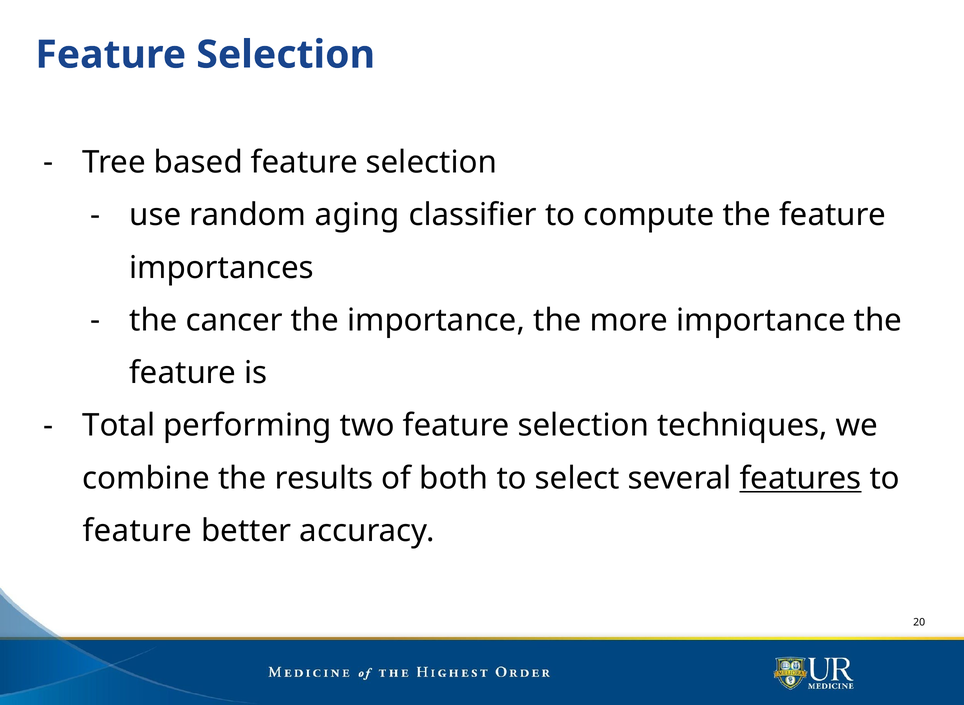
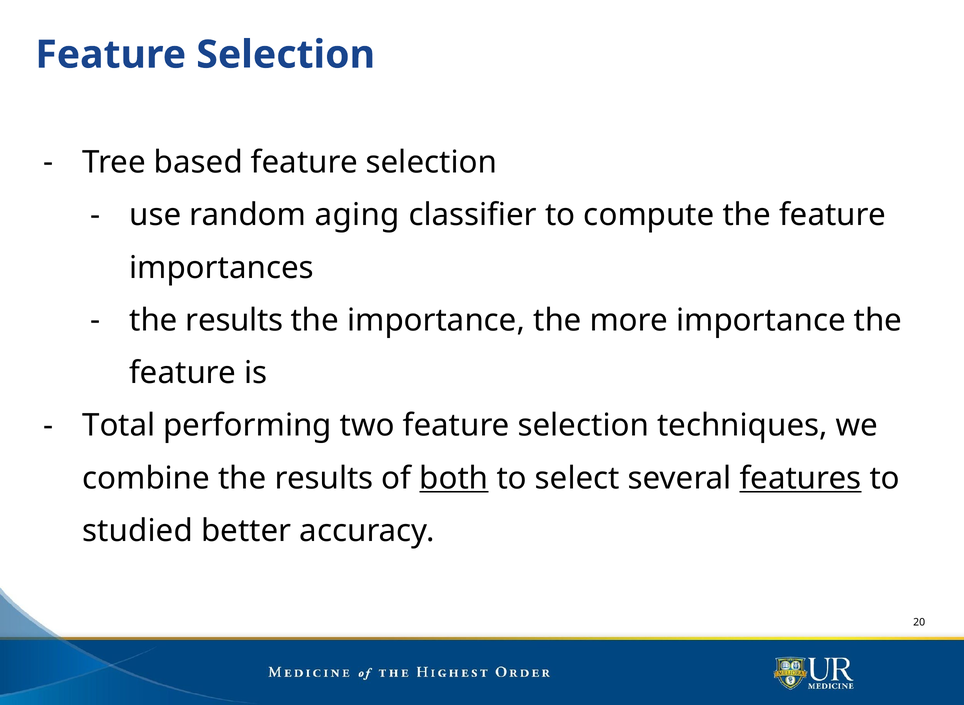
cancer: cancer -> results (234, 321)
both underline: none -> present (454, 479)
feature: feature -> studied (138, 531)
